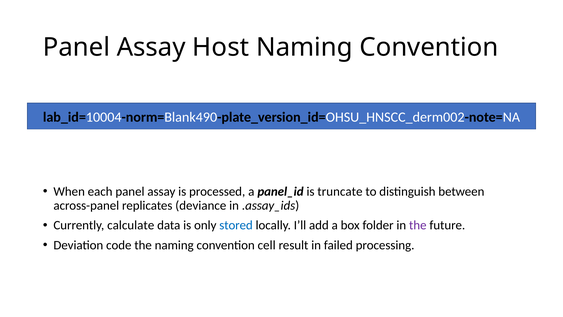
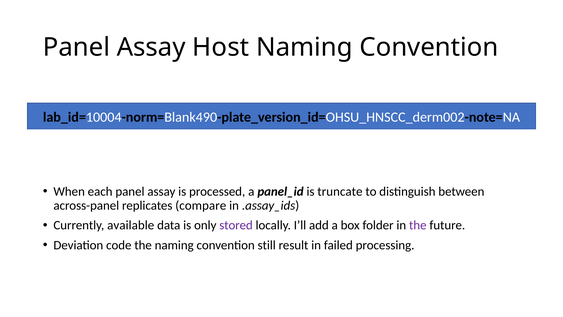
deviance: deviance -> compare (201, 205)
calculate: calculate -> available (131, 225)
stored colour: blue -> purple (236, 225)
cell: cell -> still (267, 245)
